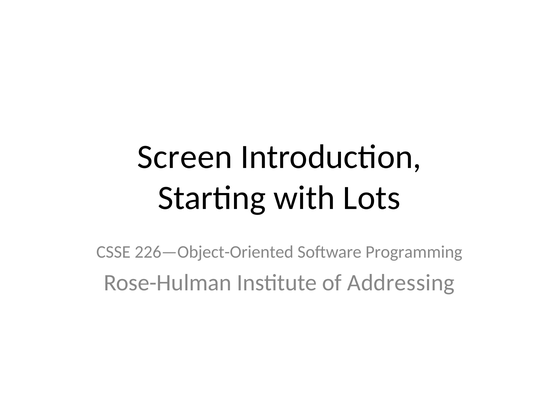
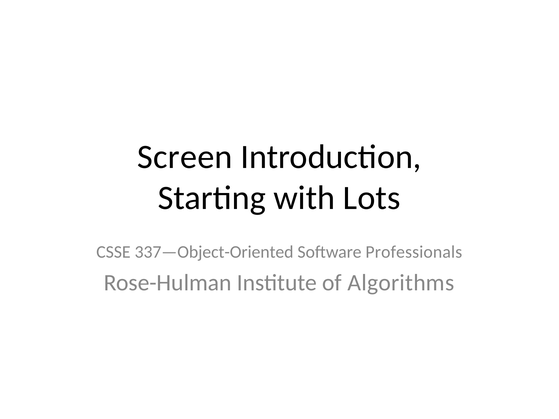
226—Object-Oriented: 226—Object-Oriented -> 337—Object-Oriented (214, 252)
Programming: Programming -> Professionals (414, 252)
Addressing: Addressing -> Algorithms (401, 283)
